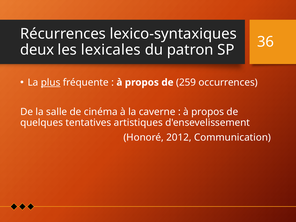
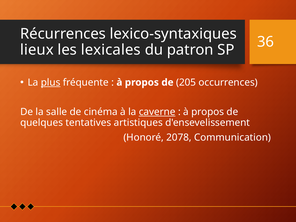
deux: deux -> lieux (37, 50)
259: 259 -> 205 (186, 82)
caverne underline: none -> present (157, 112)
2012: 2012 -> 2078 (179, 137)
